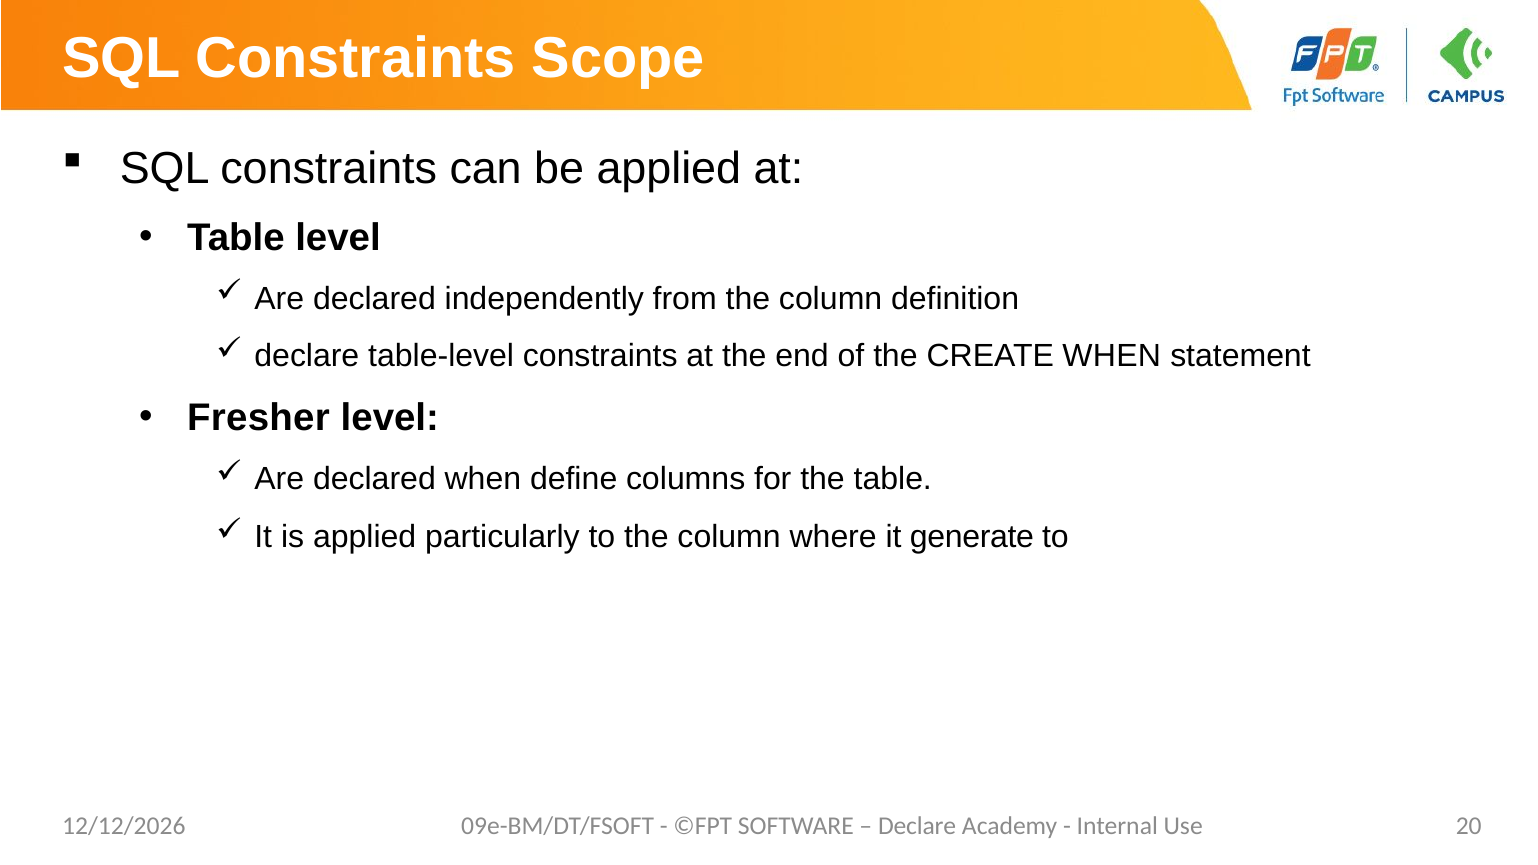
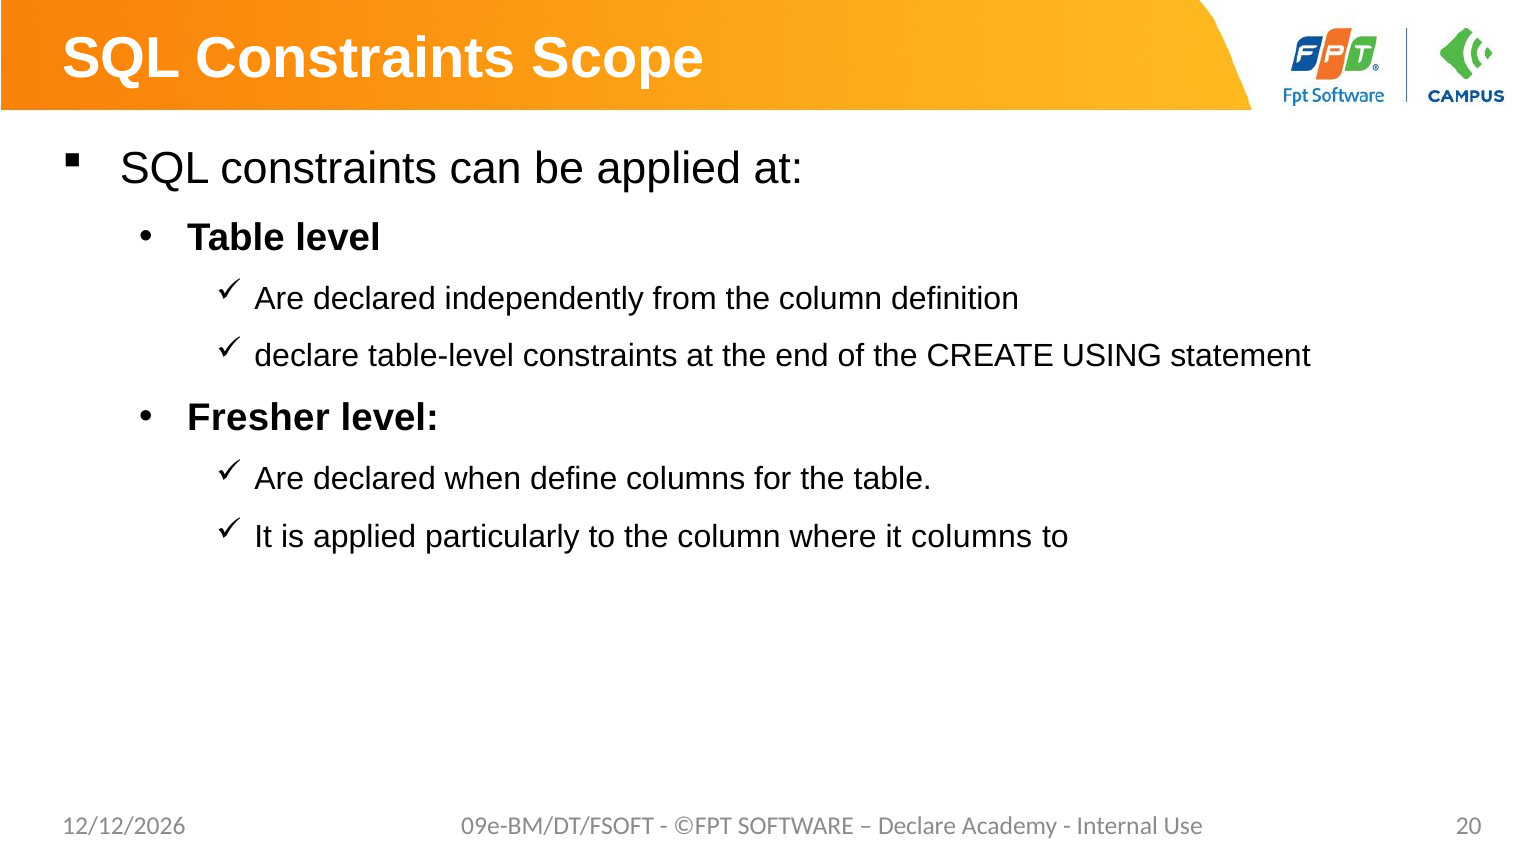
CREATE WHEN: WHEN -> USING (1112, 356)
it generate: generate -> columns (972, 537)
